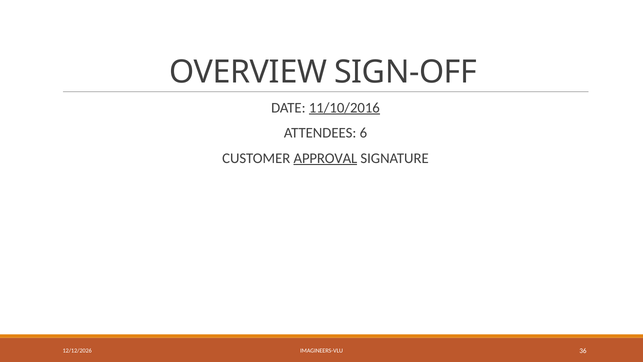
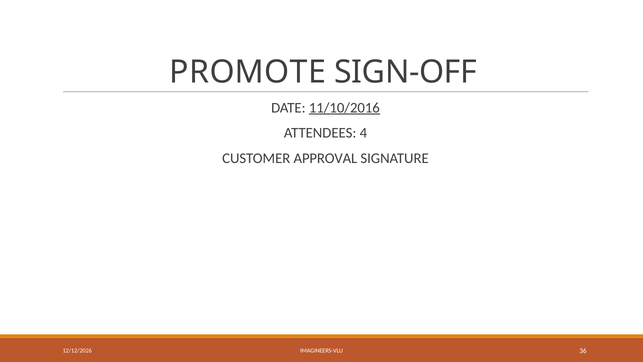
OVERVIEW: OVERVIEW -> PROMOTE (248, 72)
6: 6 -> 4 (363, 133)
APPROVAL underline: present -> none (325, 158)
